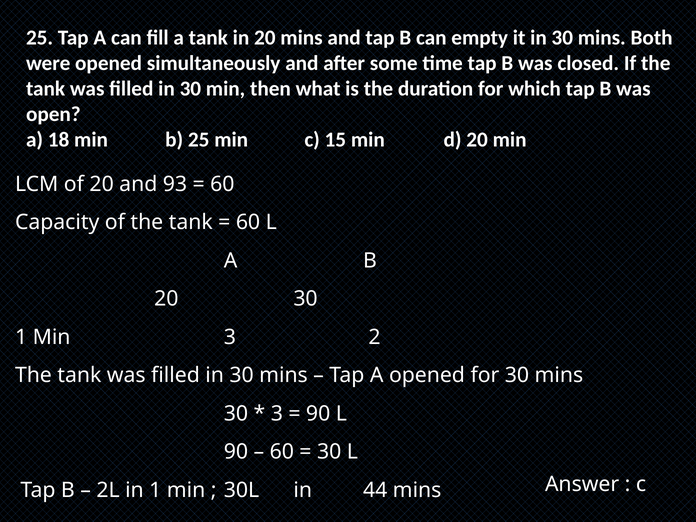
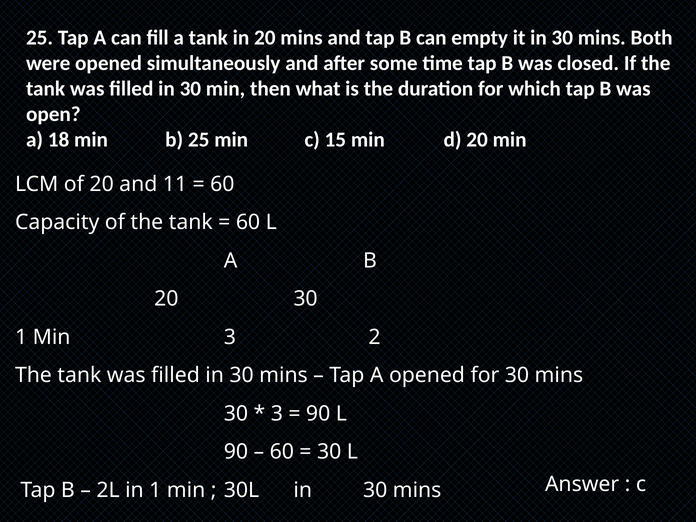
93: 93 -> 11 (175, 184)
30L in 44: 44 -> 30 (375, 490)
